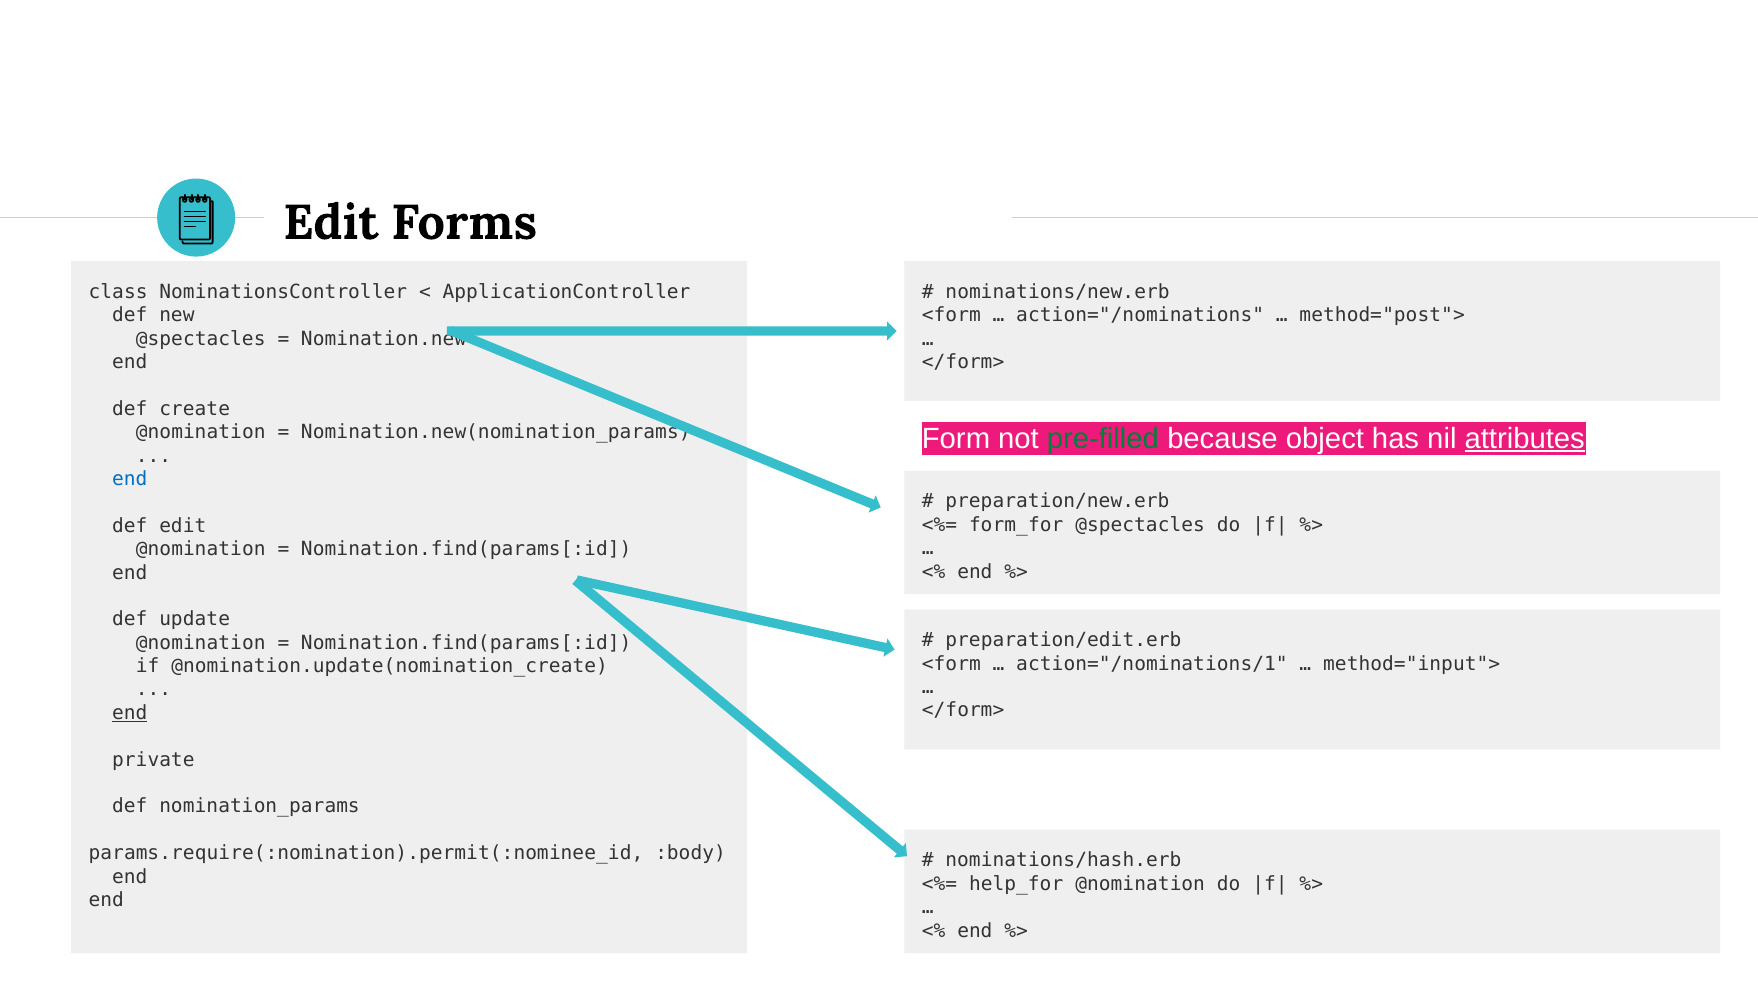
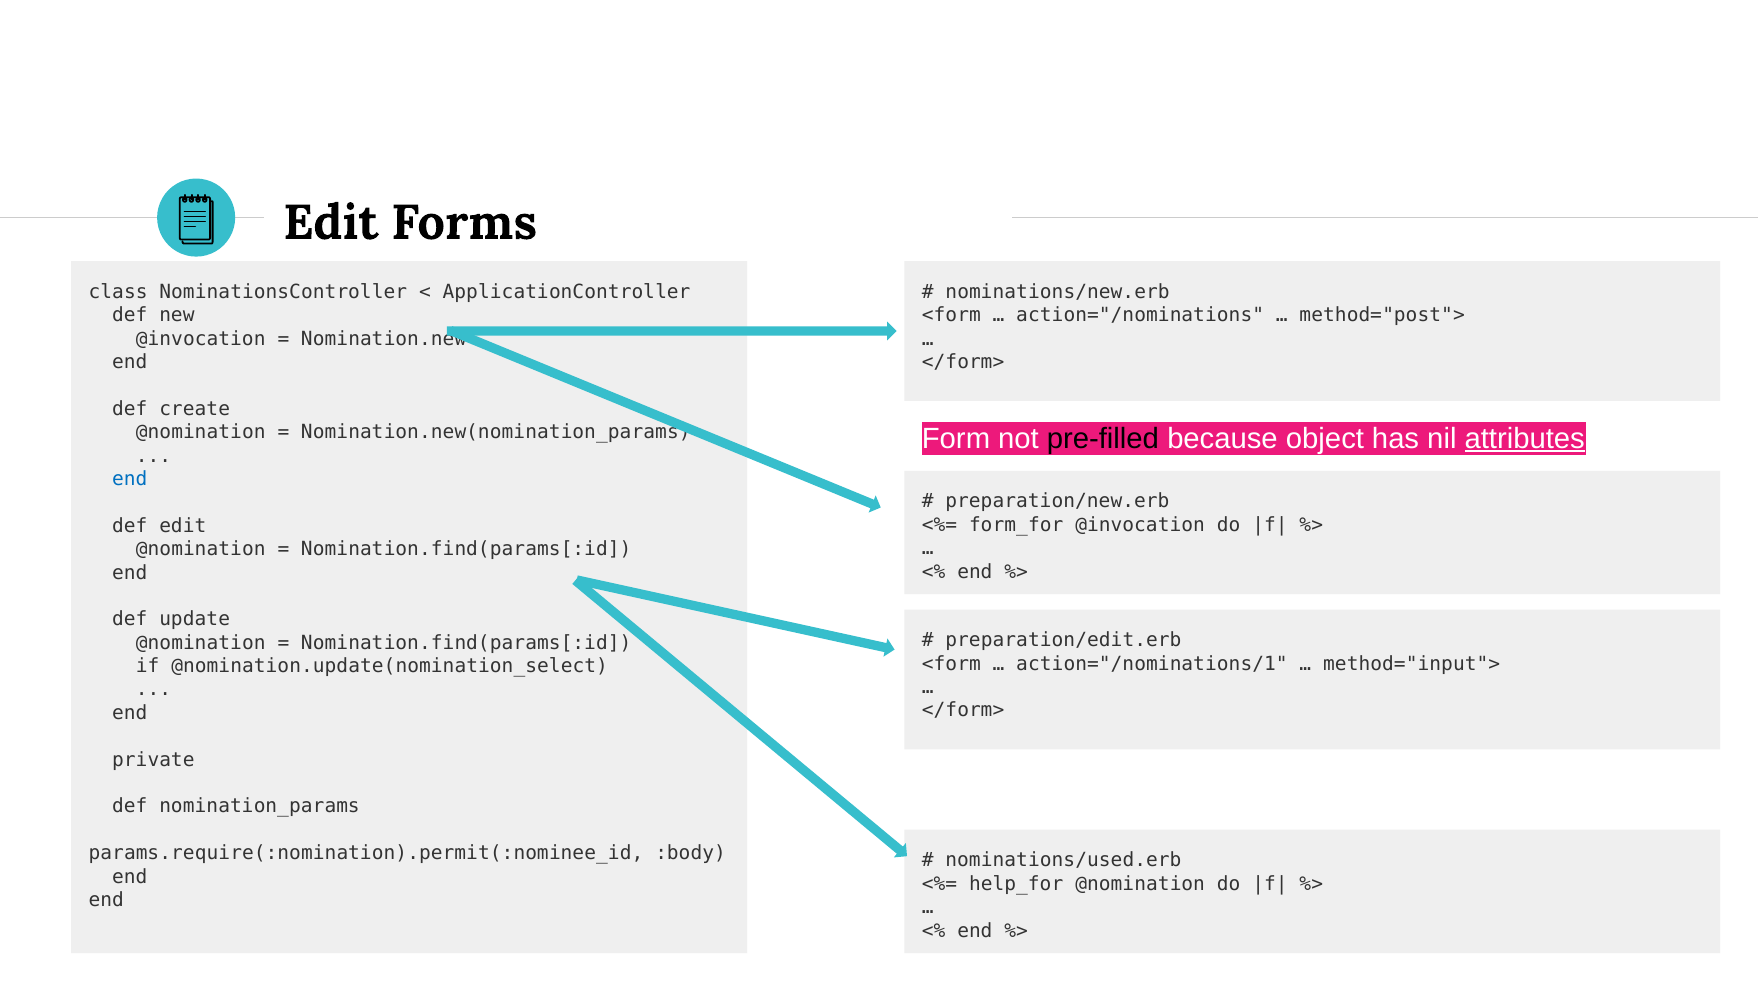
@spectacles: @spectacles -> @invocation (201, 339)
pre-filled colour: green -> black (1103, 439)
form_for @spectacles: @spectacles -> @invocation (1140, 525)
@nomination.update(nomination_create: @nomination.update(nomination_create -> @nomination.update(nomination_select (390, 666)
end underline: present -> none (130, 713)
nominations/hash.erb: nominations/hash.erb -> nominations/used.erb (1063, 860)
